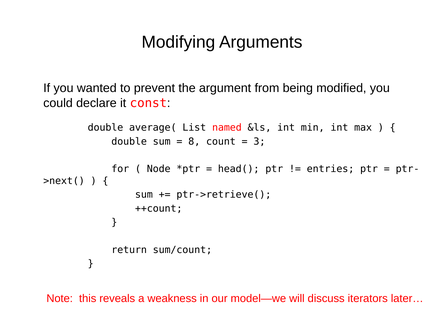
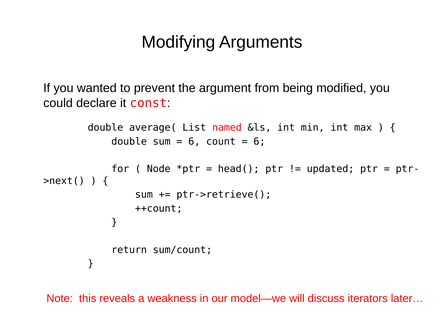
8: 8 -> 6 (194, 141)
3: 3 -> 6 (259, 141)
entries: entries -> updated (331, 169)
